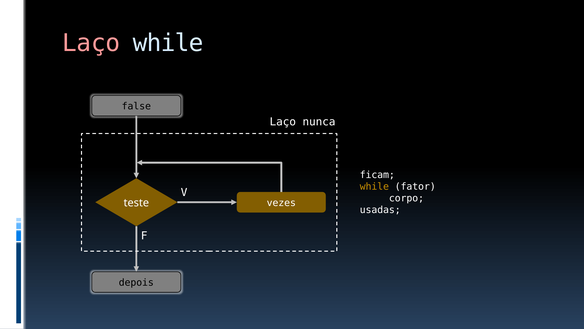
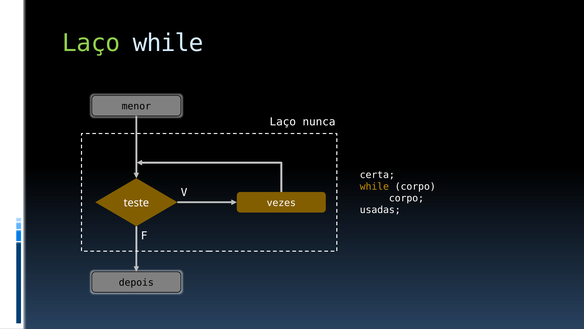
Laço colour: pink -> light green (91, 43)
false: false -> menor (136, 106)
ficam: ficam -> certa (377, 175)
while fator: fator -> corpo (415, 186)
